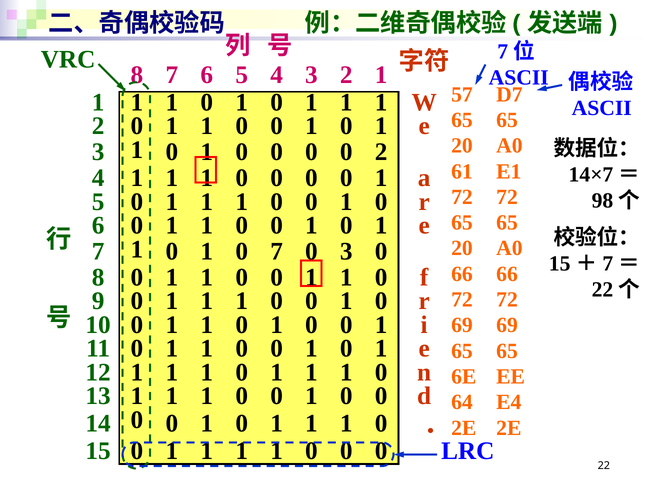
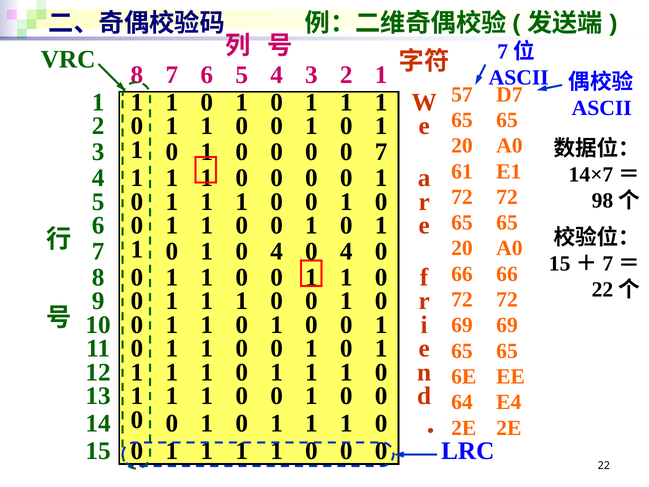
0 2: 2 -> 7 (381, 152)
1 0 7: 7 -> 4 (277, 251)
3: 3 -> 4 (346, 251)
